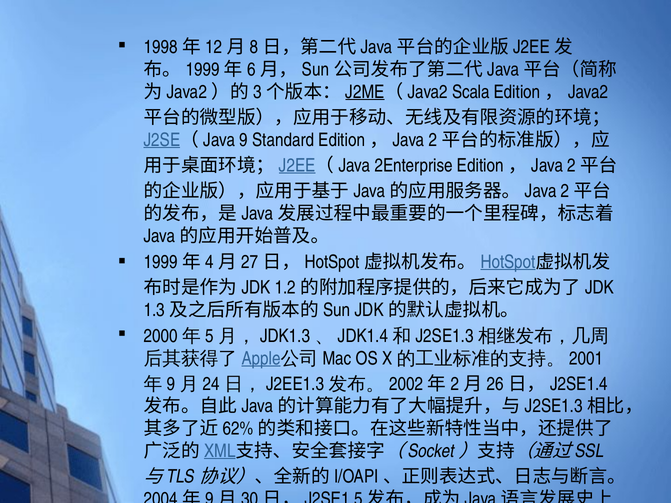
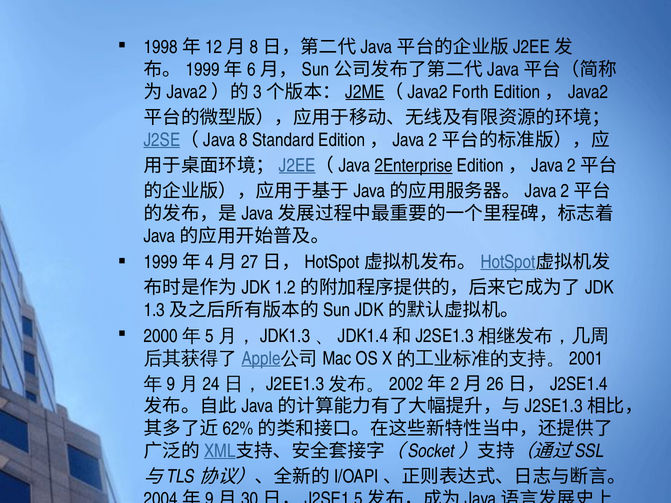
Scala: Scala -> Forth (471, 92)
9: 9 -> 8 (244, 140)
2Enterprise underline: none -> present (414, 166)
